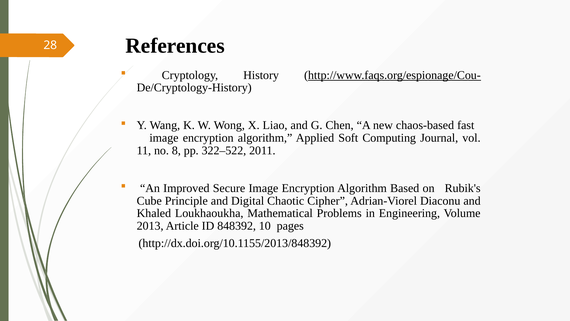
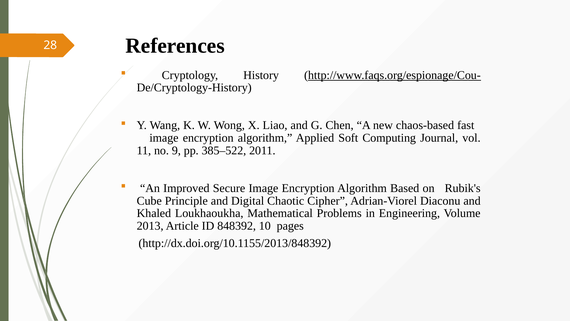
8: 8 -> 9 (176, 150)
322–522: 322–522 -> 385–522 (224, 150)
